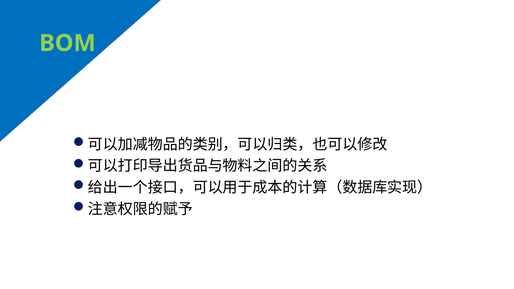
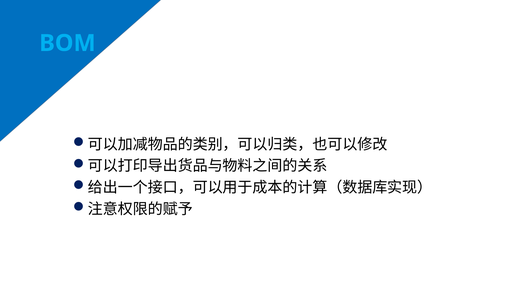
BOM colour: light green -> light blue (67, 43)
